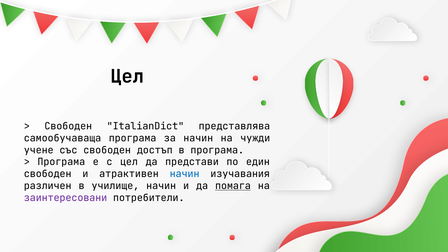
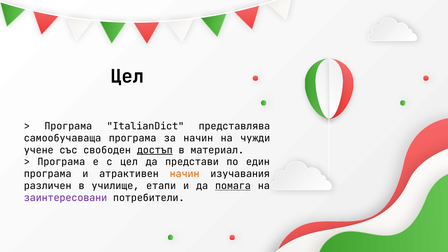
Свободен: Свободен -> Програма (68, 126)
достъп underline: none -> present (155, 150)
в програма: програма -> материал (217, 150)
свободен: свободен -> програма (48, 174)
начин colour: blue -> orange (185, 174)
училище начин: начин -> етапи (161, 186)
